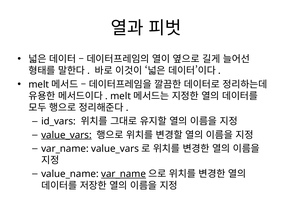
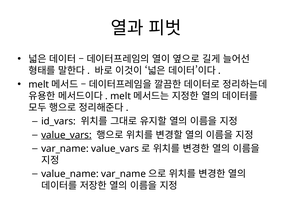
var_name underline: present -> none (124, 174)
